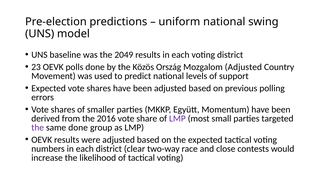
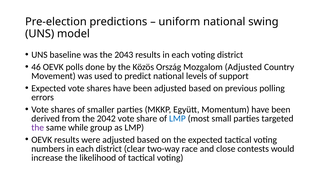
2049: 2049 -> 2043 (124, 55)
23: 23 -> 46 (36, 67)
2016: 2016 -> 2042 (106, 118)
LMP colour: purple -> blue (177, 118)
same done: done -> while (78, 127)
